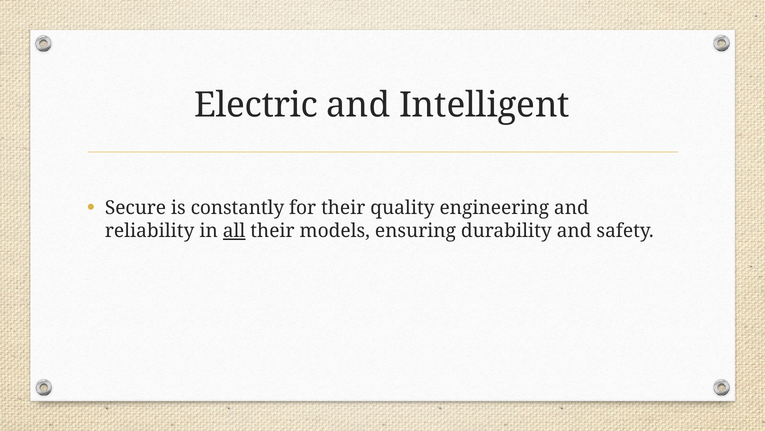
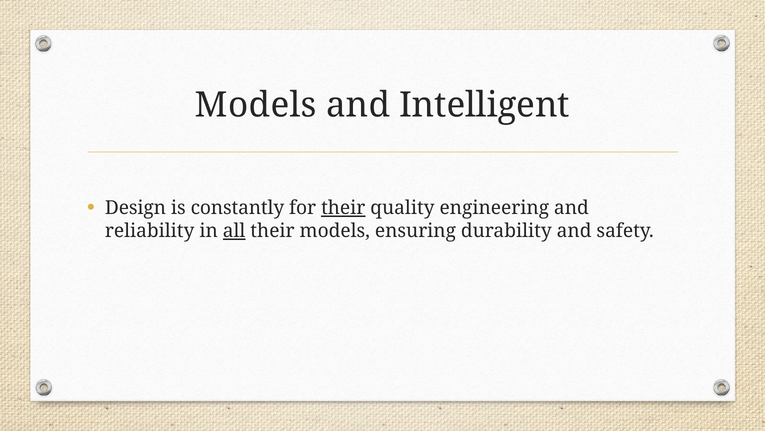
Electric: Electric -> Models (256, 105)
Secure: Secure -> Design (135, 208)
their underline: none -> present (343, 208)
